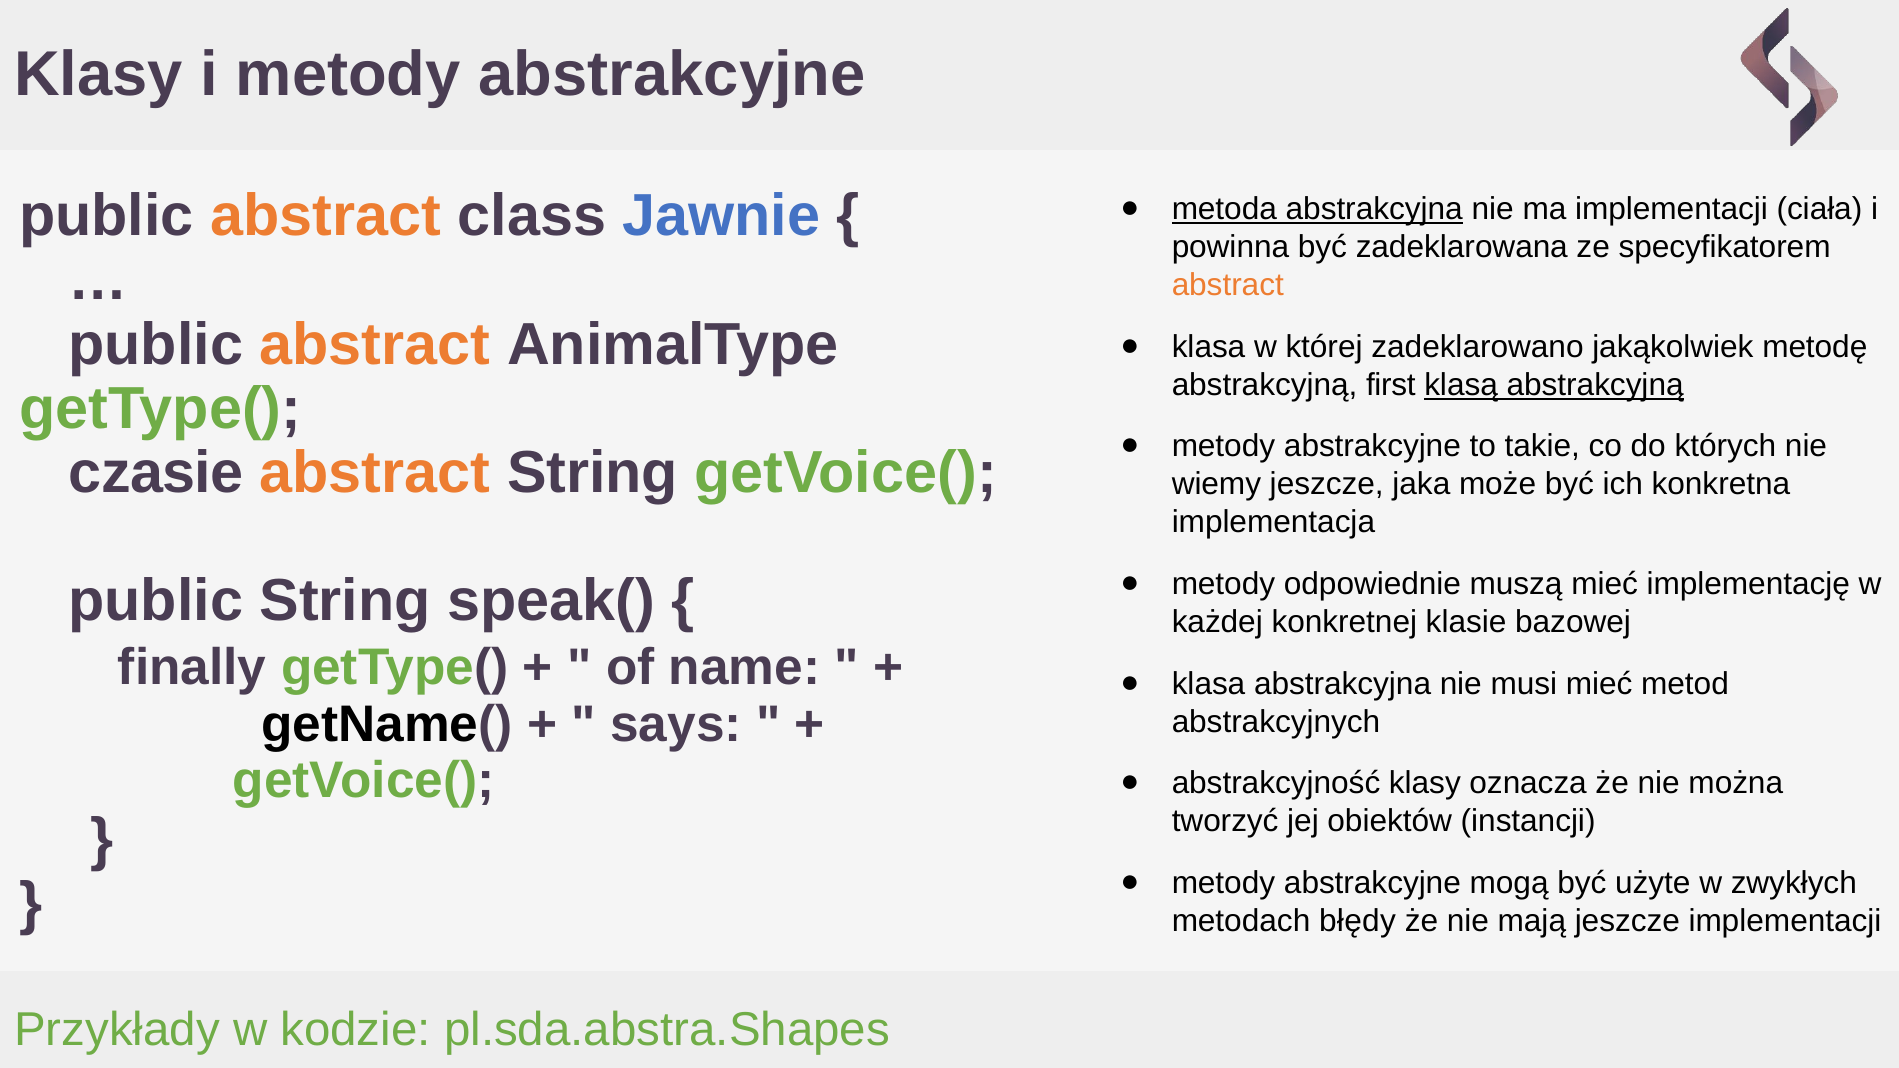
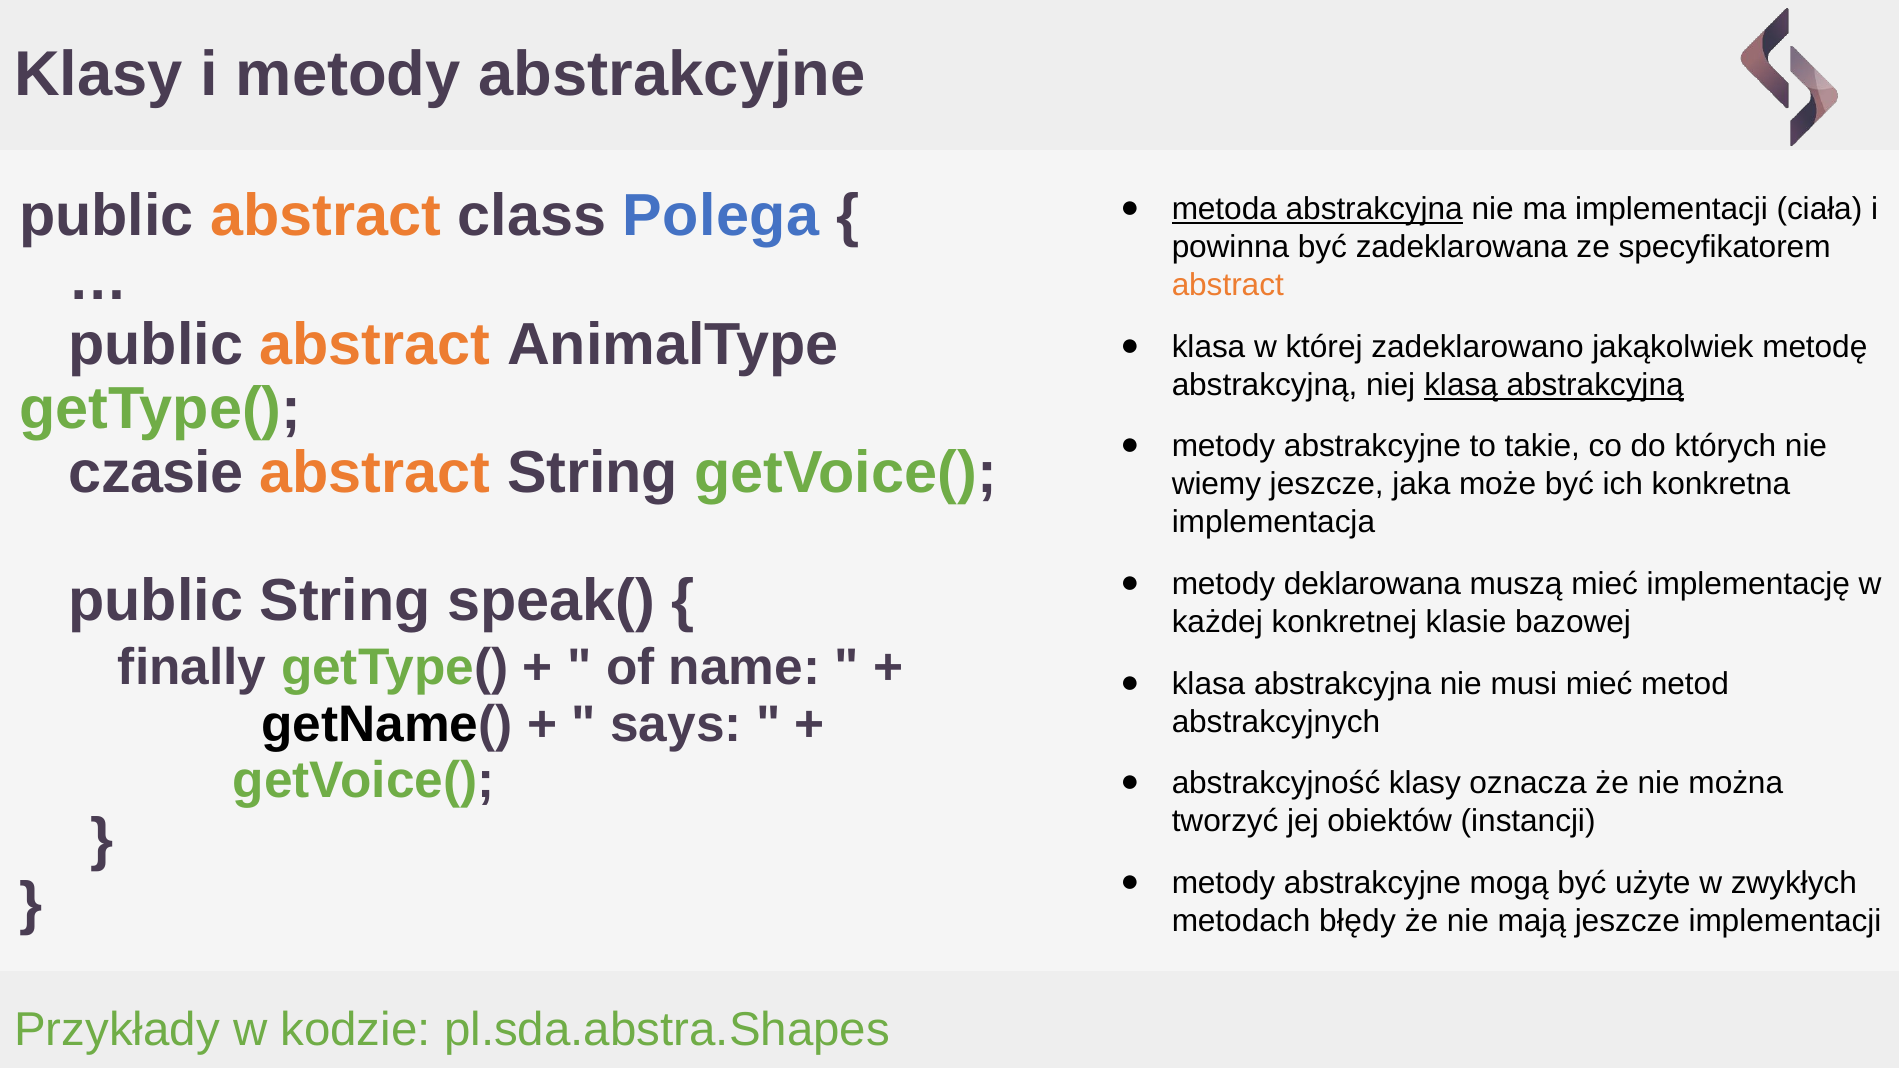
Jawnie: Jawnie -> Polega (721, 216)
first: first -> niej (1391, 385)
odpowiednie: odpowiednie -> deklarowana (1372, 584)
